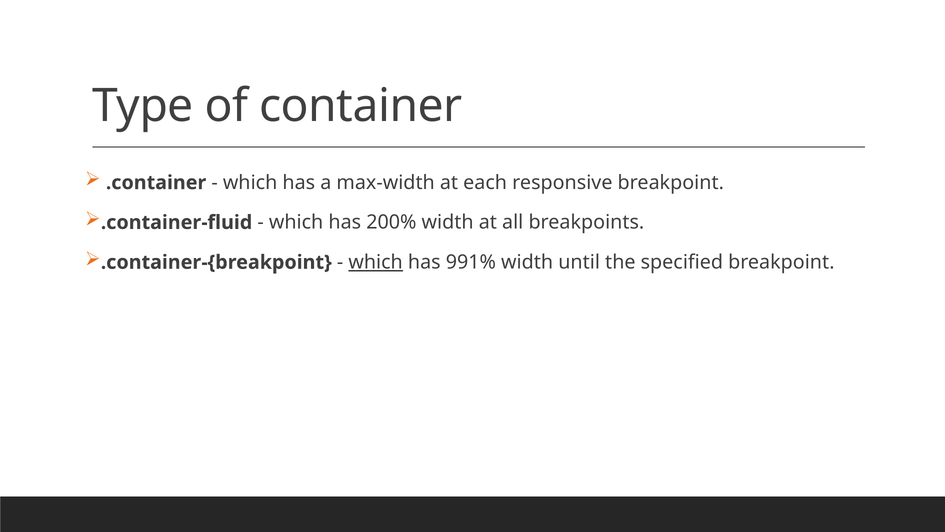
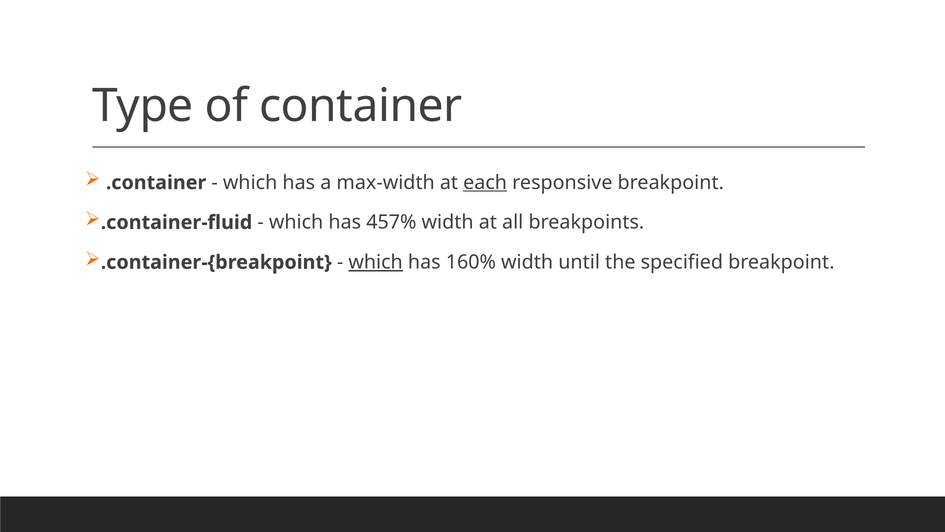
each underline: none -> present (485, 183)
200%: 200% -> 457% (391, 222)
991%: 991% -> 160% (471, 262)
